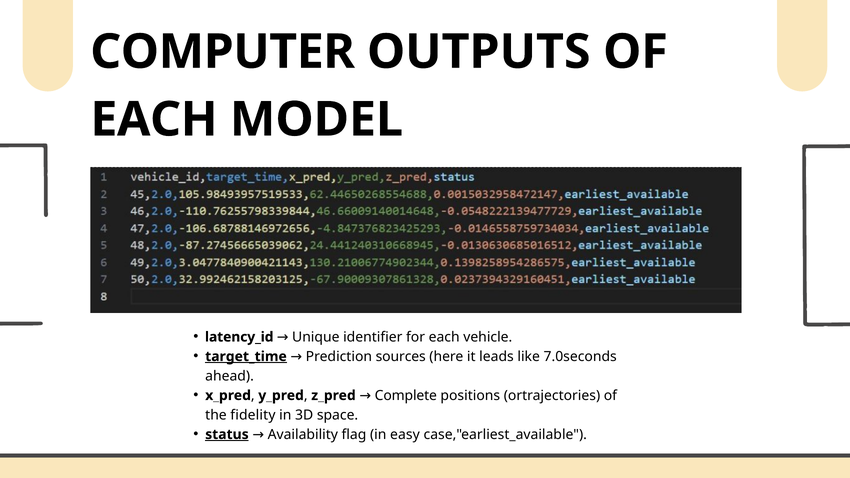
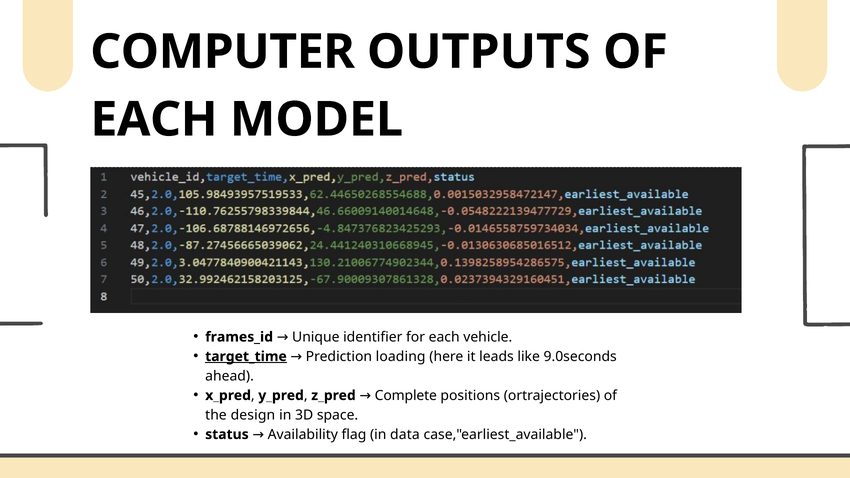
latency_id: latency_id -> frames_id (239, 337)
sources: sources -> loading (401, 357)
7.0seconds: 7.0seconds -> 9.0seconds (580, 357)
fidelity: fidelity -> design (253, 415)
status underline: present -> none (227, 435)
easy: easy -> data (405, 435)
